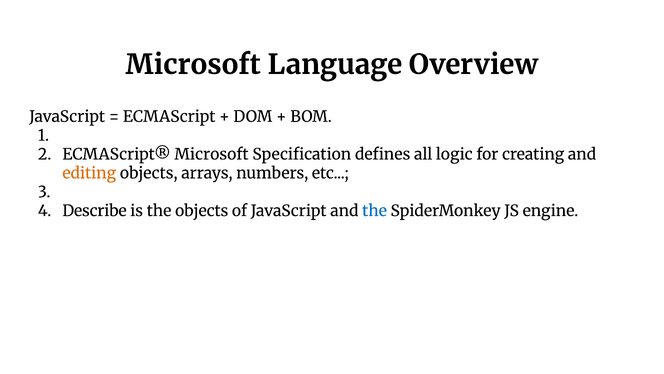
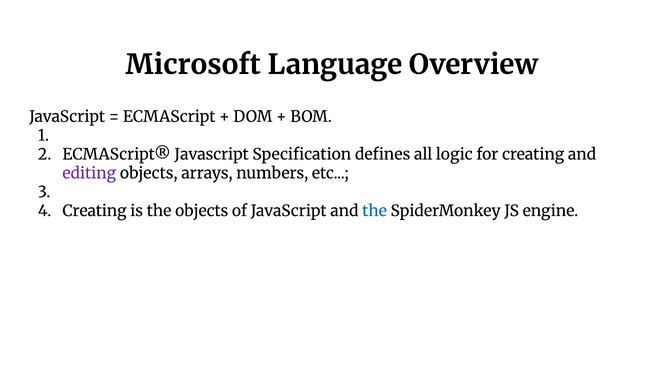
ECMAScript® Microsoft: Microsoft -> Javascript (212, 154)
editing colour: orange -> purple (89, 173)
Describe: Describe -> Creating (94, 211)
